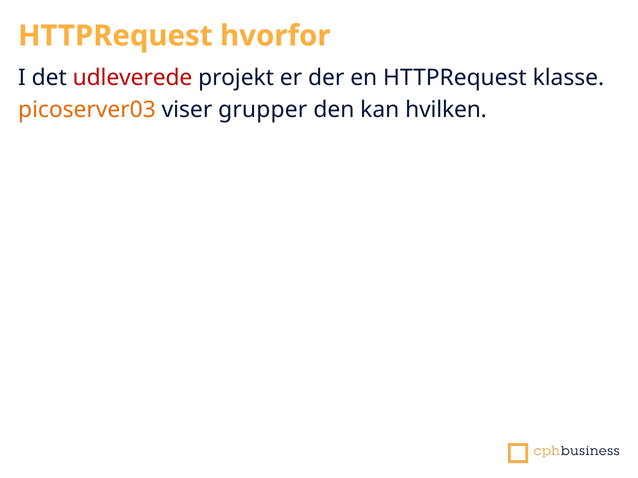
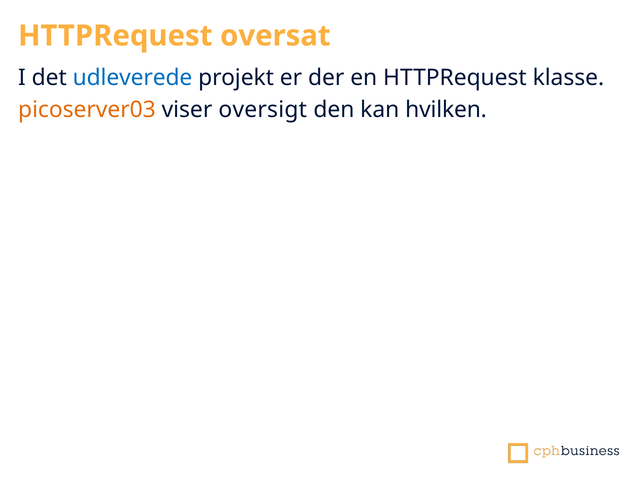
hvorfor: hvorfor -> oversat (275, 36)
udleverede colour: red -> blue (133, 78)
grupper: grupper -> oversigt (263, 110)
